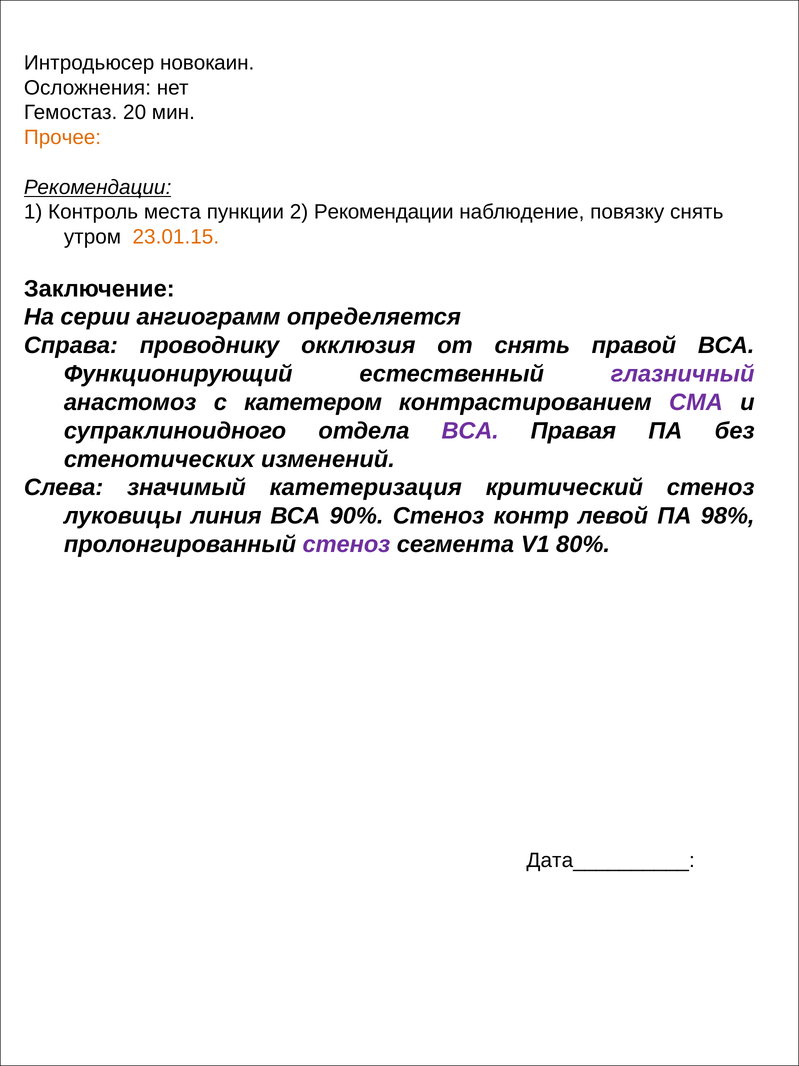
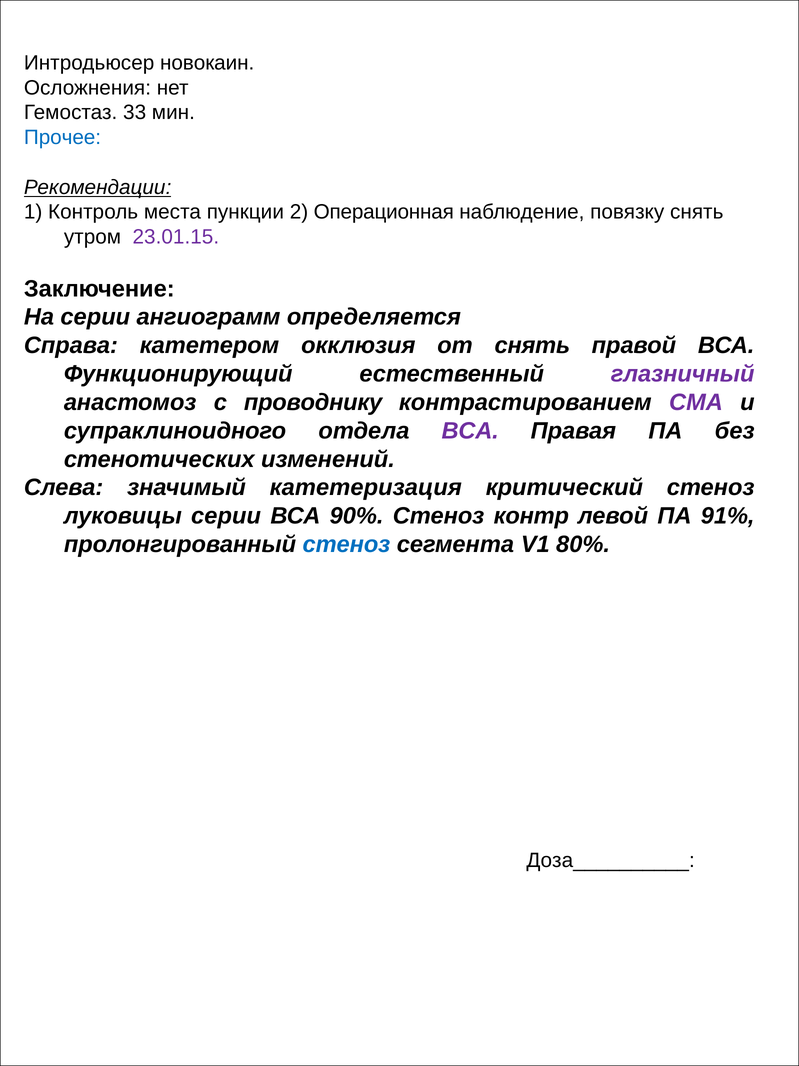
20: 20 -> 33 (135, 112)
Прочее colour: orange -> blue (62, 137)
2 Рекомендации: Рекомендации -> Операционная (384, 212)
23.01.15 colour: orange -> purple (176, 237)
проводнику: проводнику -> катетером (210, 345)
катетером: катетером -> проводнику (313, 402)
луковицы линия: линия -> серии (226, 516)
98%: 98% -> 91% (728, 516)
стеноз colour: purple -> blue (346, 544)
Дата__________: Дата__________ -> Доза__________ (611, 860)
